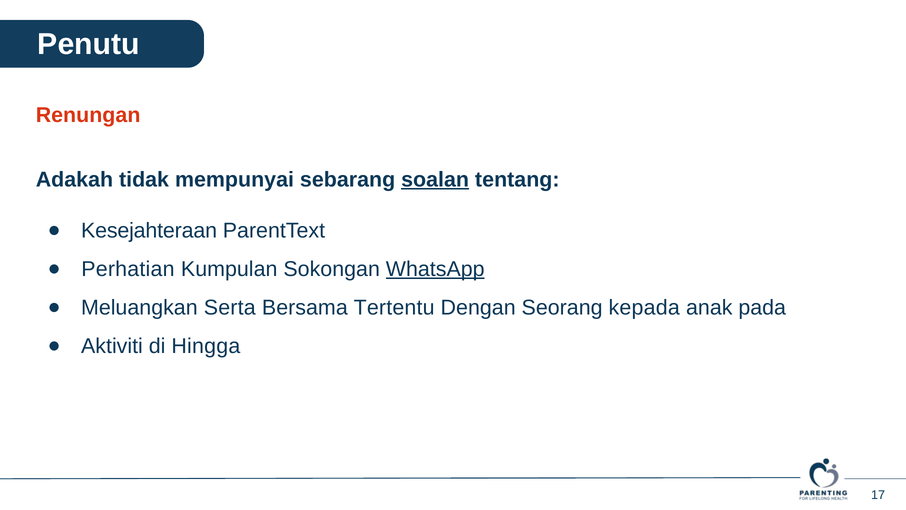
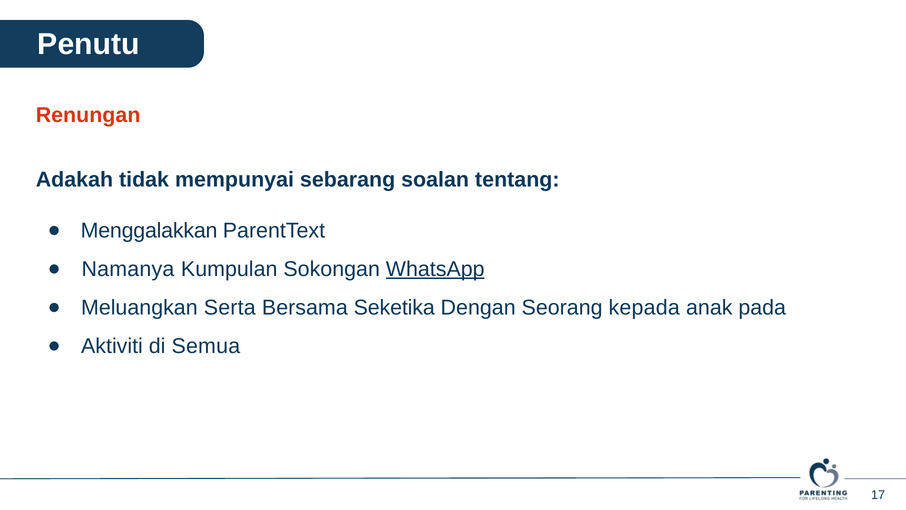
soalan underline: present -> none (435, 179)
Kesejahteraan: Kesejahteraan -> Menggalakkan (149, 230)
Perhatian: Perhatian -> Namanya (128, 269)
Tertentu: Tertentu -> Seketika (394, 308)
Hingga: Hingga -> Semua (206, 346)
